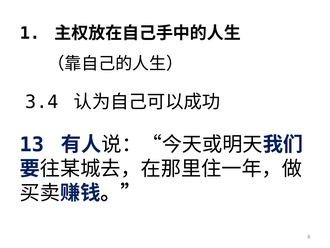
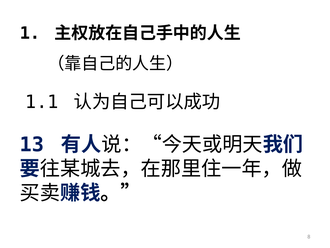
3.4: 3.4 -> 1.1 (42, 102)
